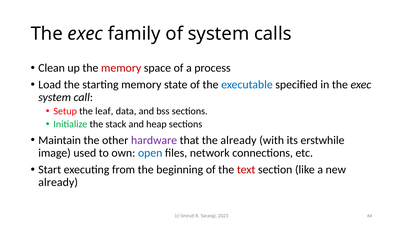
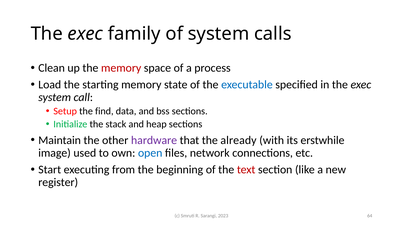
leaf: leaf -> find (104, 112)
already: already -> register (58, 183)
